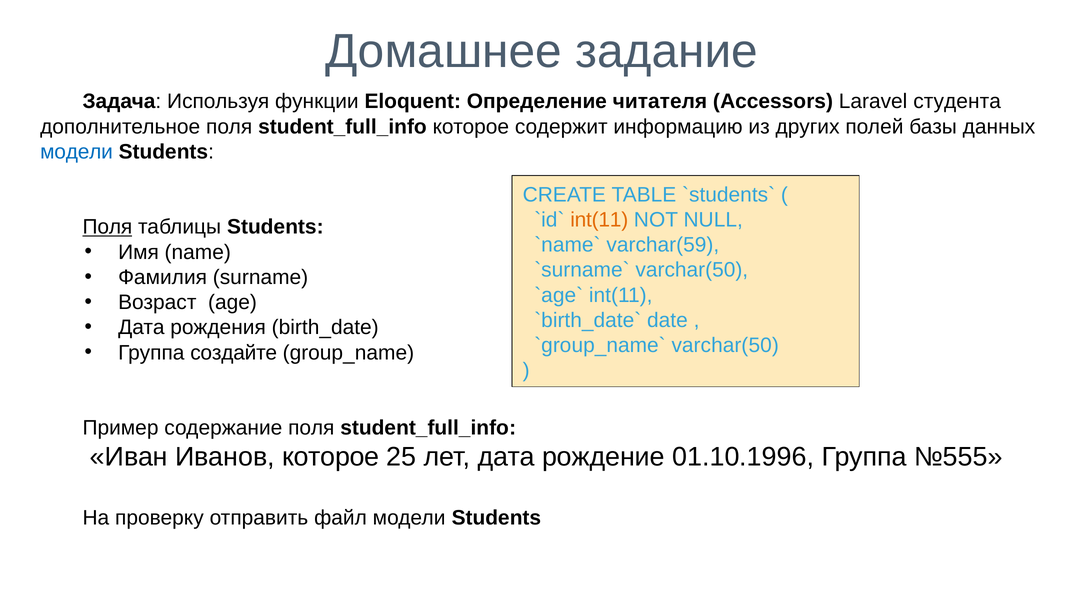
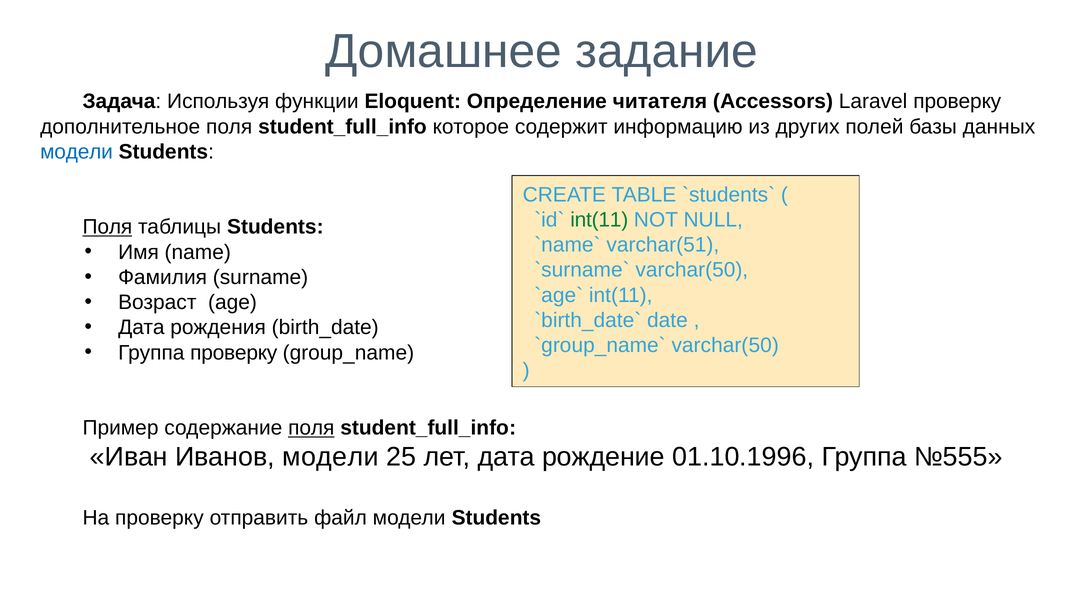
Laravel студента: студента -> проверку (957, 101)
int(11 colour: orange -> green (599, 220)
varchar(59: varchar(59 -> varchar(51 (663, 245)
Группа создайте: создайте -> проверку (234, 352)
поля underline: none -> present (311, 428)
Иванов которое: которое -> модели (330, 457)
